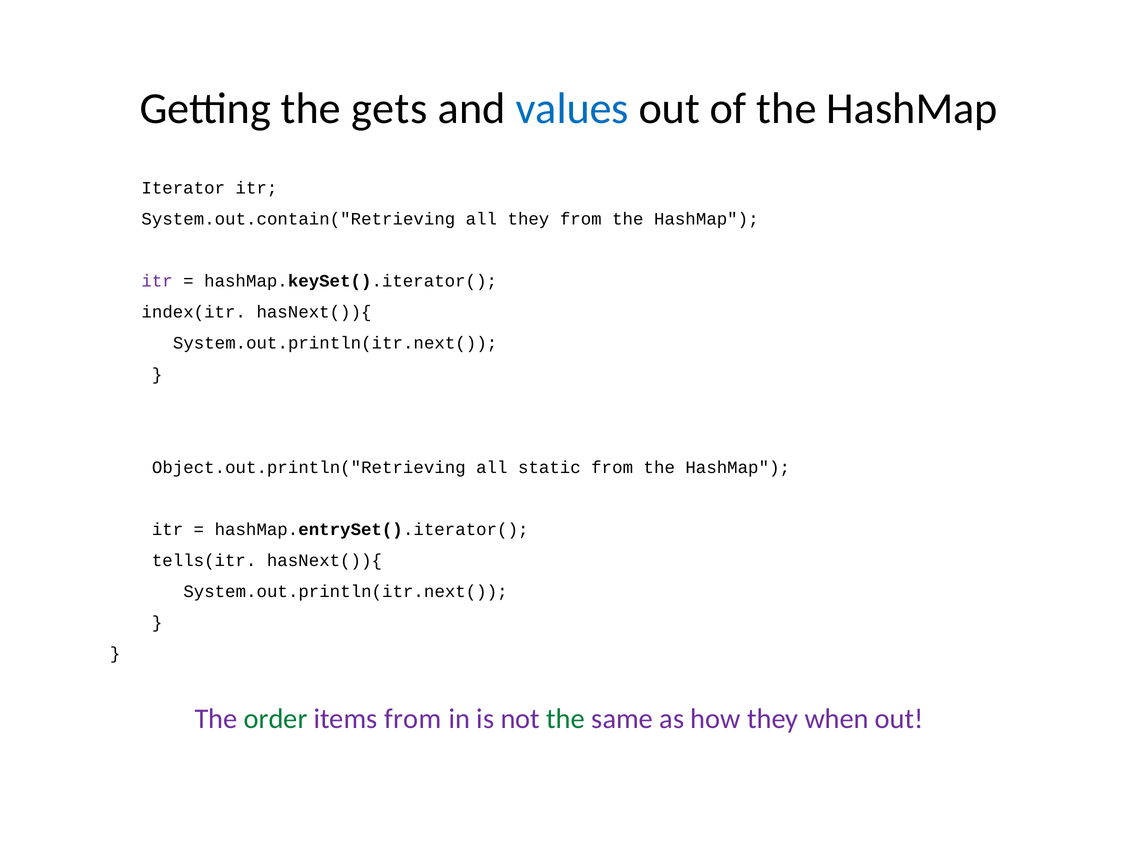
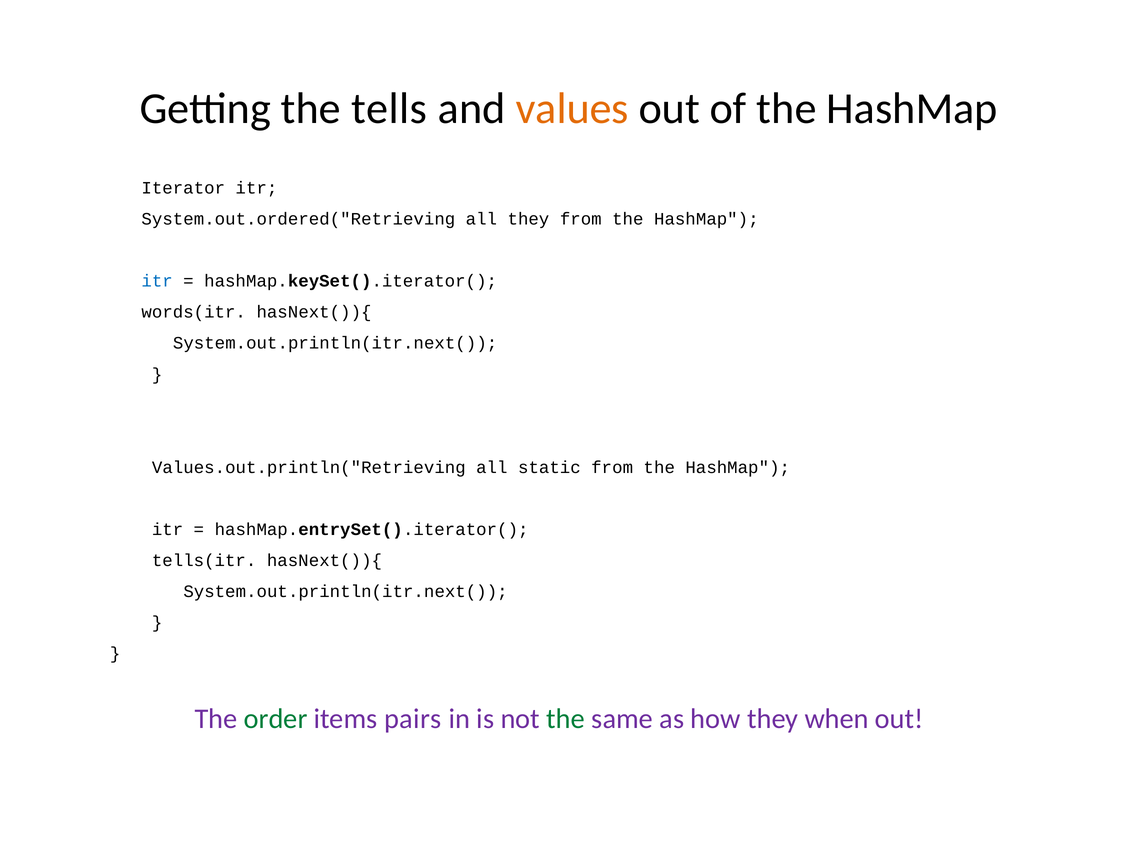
gets: gets -> tells (389, 108)
values colour: blue -> orange (572, 108)
System.out.contain("Retrieving: System.out.contain("Retrieving -> System.out.ordered("Retrieving (298, 219)
itr colour: purple -> blue (157, 281)
index(itr: index(itr -> words(itr (194, 312)
Object.out.println("Retrieving: Object.out.println("Retrieving -> Values.out.println("Retrieving (309, 467)
items from: from -> pairs (413, 719)
